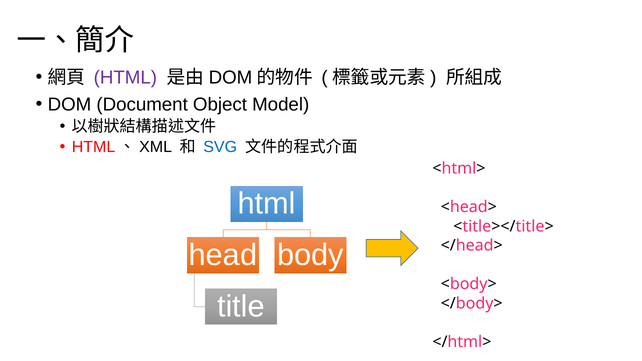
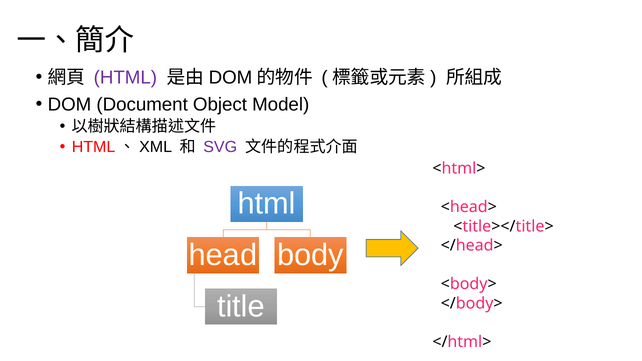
SVG colour: blue -> purple (220, 147)
